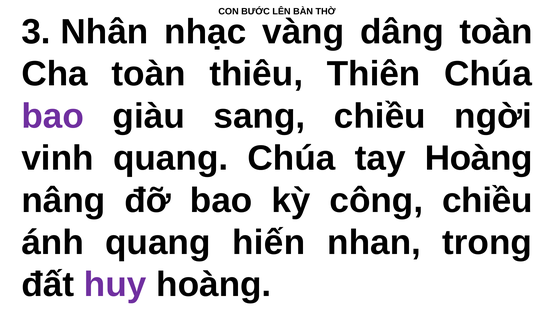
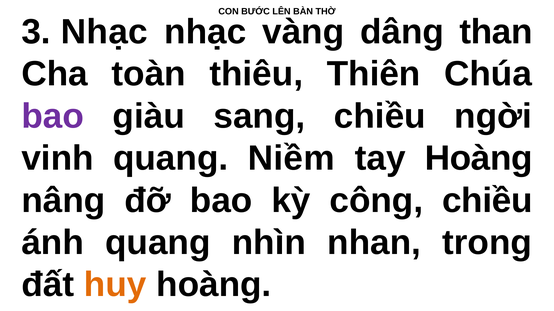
3 Nhân: Nhân -> Nhạc (104, 32)
dâng toàn: toàn -> than (496, 32)
quang Chúa: Chúa -> Niềm (291, 159)
hiến: hiến -> nhìn (269, 243)
huy colour: purple -> orange (115, 285)
